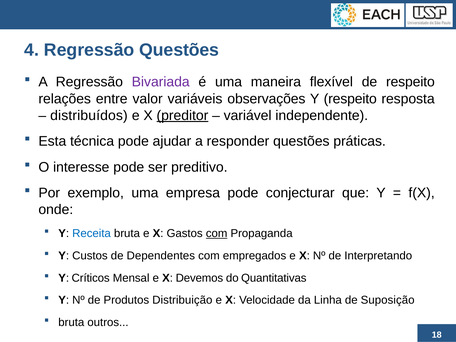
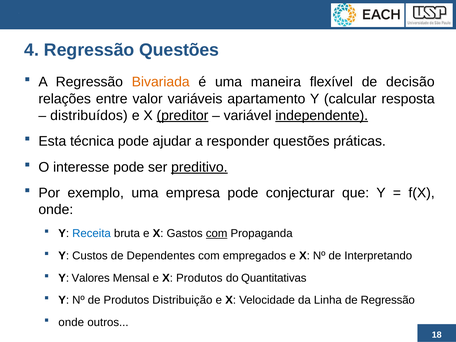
Bivariada colour: purple -> orange (161, 82)
de respeito: respeito -> decisão (410, 82)
observações: observações -> apartamento (266, 99)
Y respeito: respeito -> calcular (350, 99)
independente underline: none -> present (322, 115)
preditivo underline: none -> present (199, 167)
Críticos: Críticos -> Valores (91, 278)
X Devemos: Devemos -> Produtos (199, 278)
de Suposição: Suposição -> Regressão (388, 300)
bruta: bruta -> onde (71, 323)
